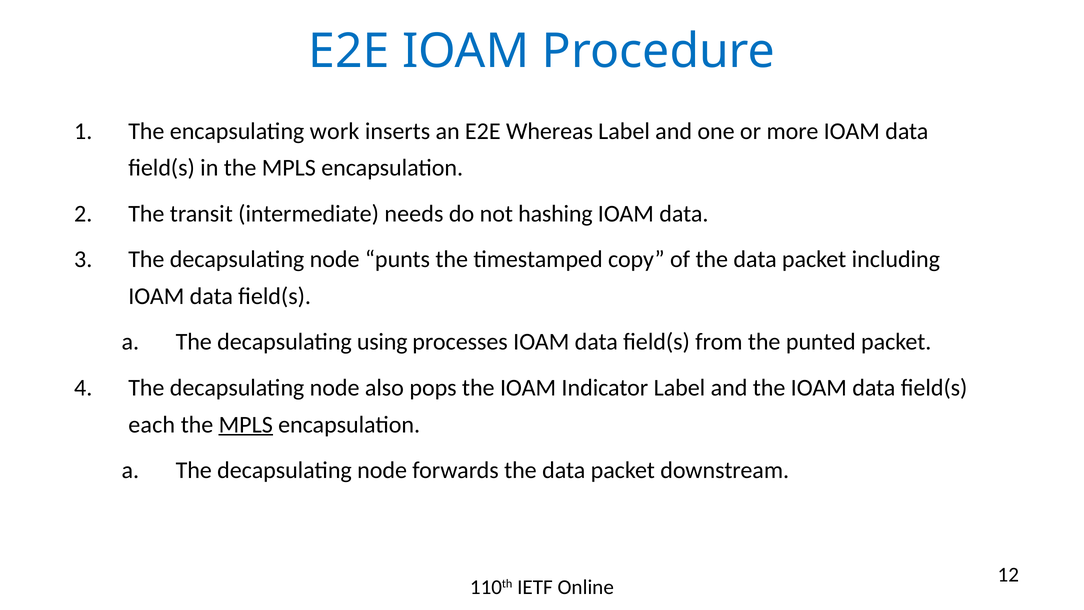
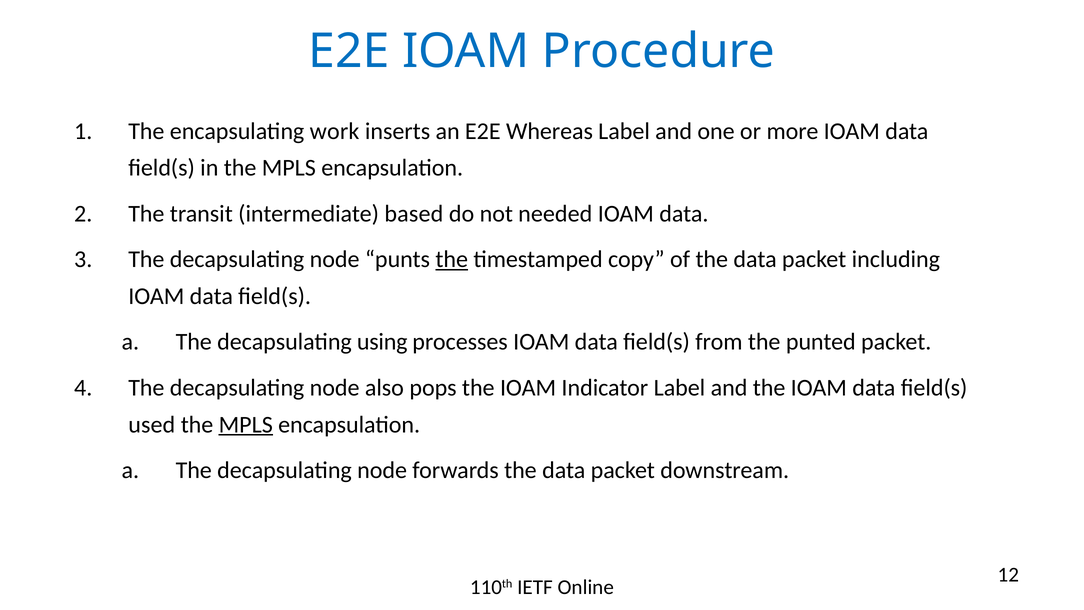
needs: needs -> based (414, 214)
hashing: hashing -> needed (555, 214)
the underline: none -> present (452, 259)
each: each -> used (152, 424)
